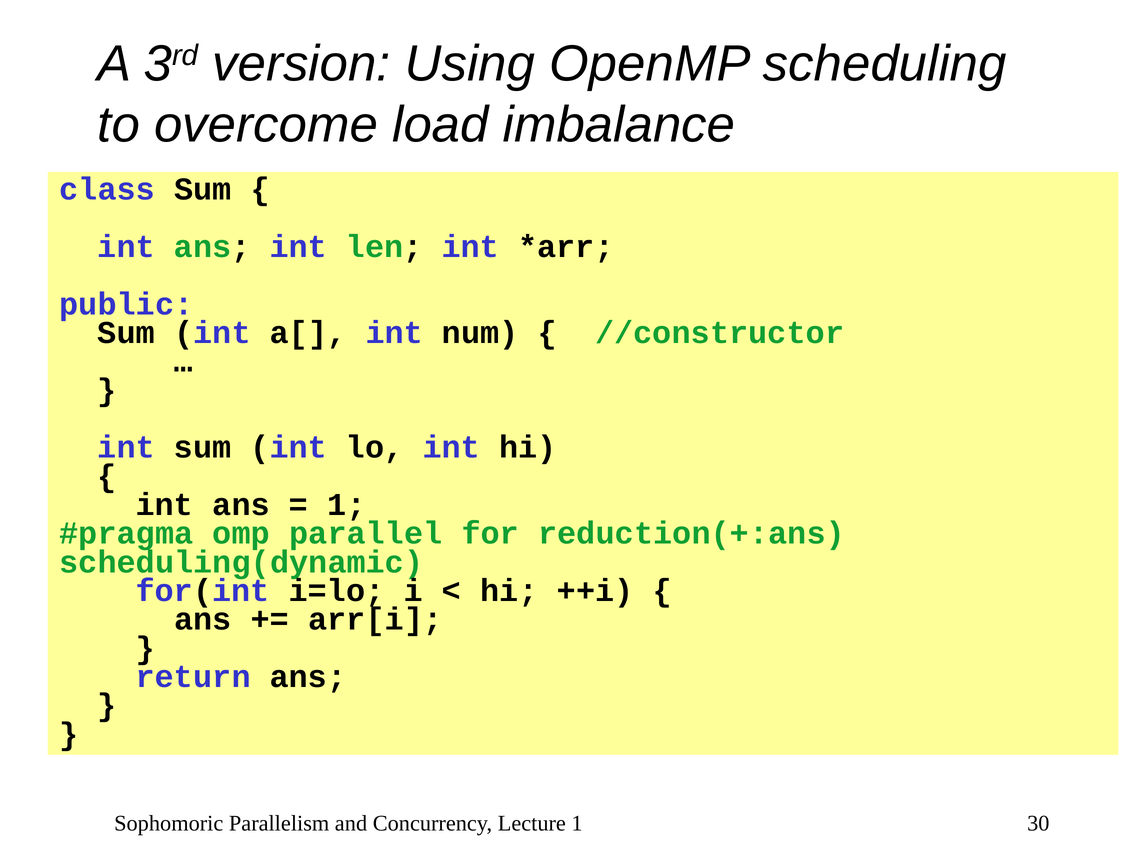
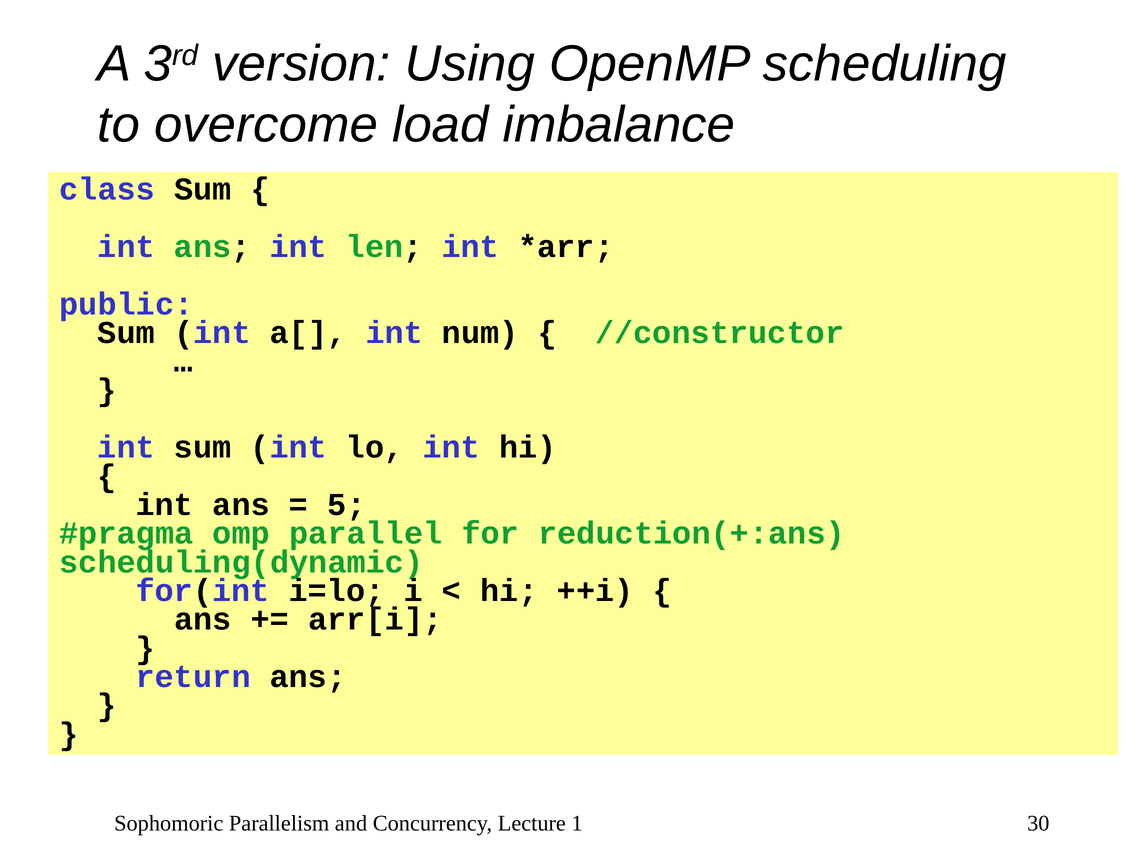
1: 1 -> 5 (347, 505)
